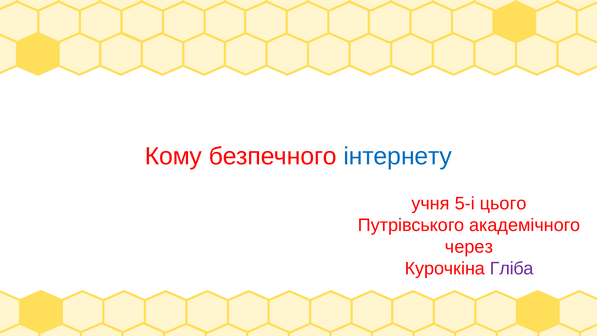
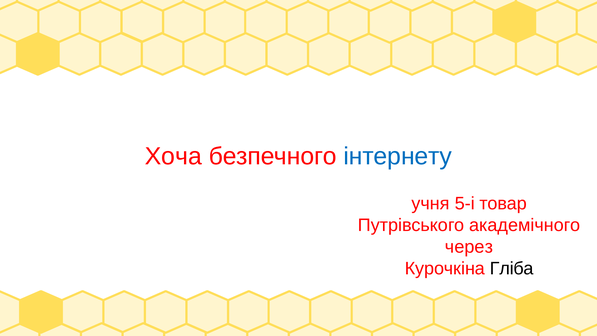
Кому: Кому -> Хоча (173, 156)
цього: цього -> товар (503, 203)
Гліба colour: purple -> black (512, 268)
